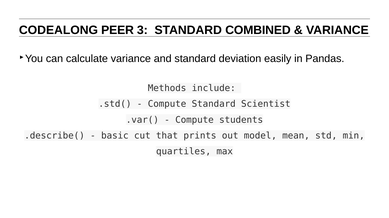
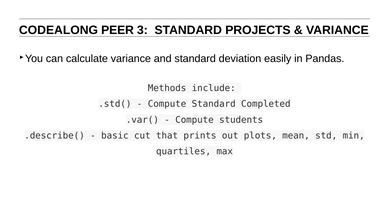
COMBINED: COMBINED -> PROJECTS (258, 30)
Scientist: Scientist -> Completed (266, 104)
model: model -> plots (260, 136)
